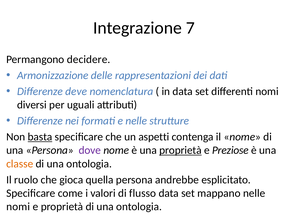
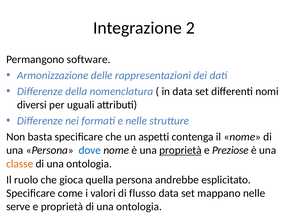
7: 7 -> 2 (190, 28)
decidere: decidere -> software (89, 59)
deve: deve -> della (76, 91)
basta underline: present -> none (40, 137)
dove colour: purple -> blue (90, 150)
nomi: nomi -> serve (18, 207)
